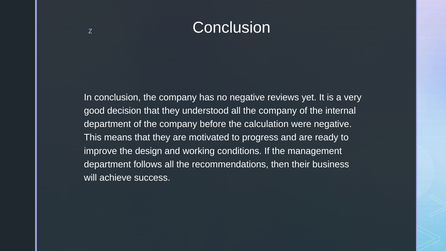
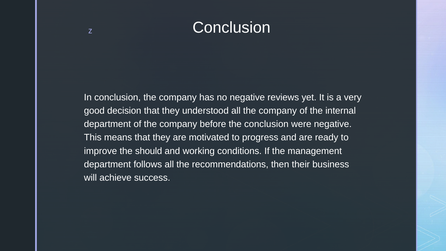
the calculation: calculation -> conclusion (266, 124)
design: design -> should (149, 151)
